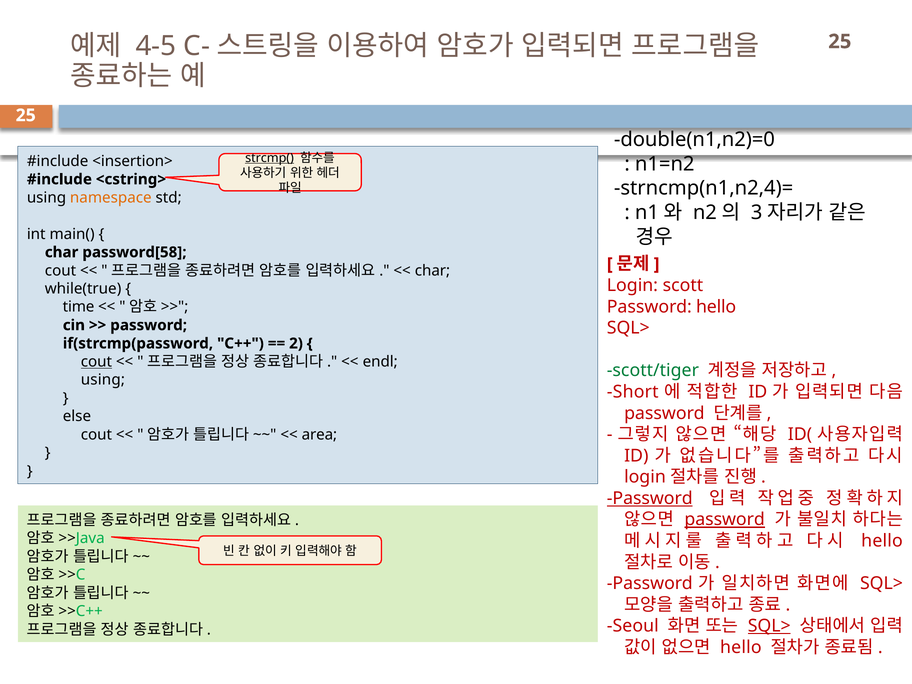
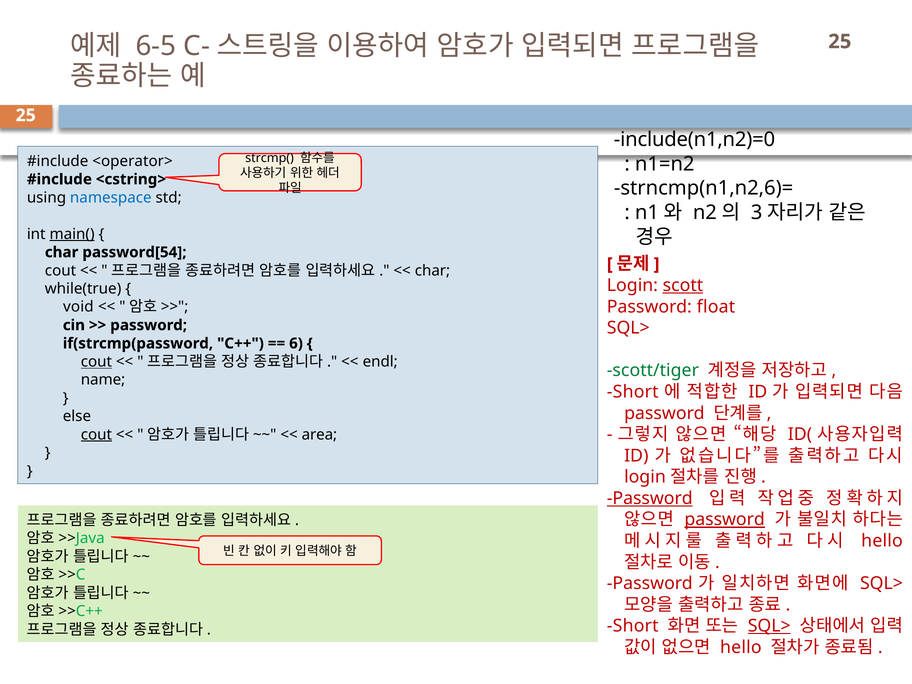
4-5: 4-5 -> 6-5 (156, 46)
double(n1,n2)=0: double(n1,n2)=0 -> include(n1,n2)=0 (694, 140)
strcmp( underline: present -> none (270, 158)
<insertion>: <insertion> -> <operator> (133, 161)
strncmp(n1,n2,4)=: strncmp(n1,n2,4)= -> strncmp(n1,n2,6)= (704, 188)
namespace colour: orange -> blue (111, 198)
main( underline: none -> present (72, 234)
password[58: password[58 -> password[54 (134, 252)
scott underline: none -> present (683, 285)
Password hello: hello -> float (716, 307)
time: time -> void (78, 307)
2: 2 -> 6 (296, 343)
using: using -> name (103, 380)
cout underline: none -> present (96, 435)
Seoul: Seoul -> Short (633, 626)
